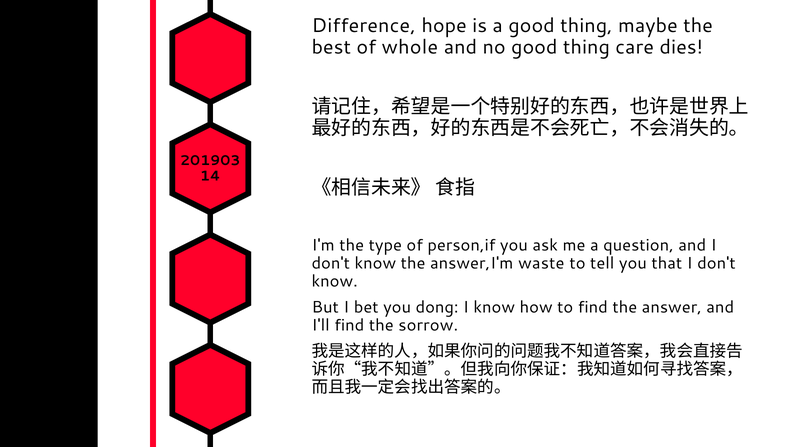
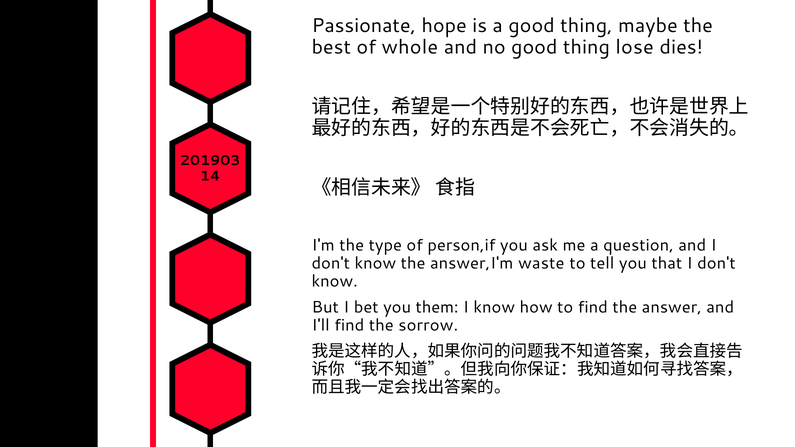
Difference: Difference -> Passionate (364, 26)
care: care -> lose (635, 47)
dong: dong -> them (437, 307)
